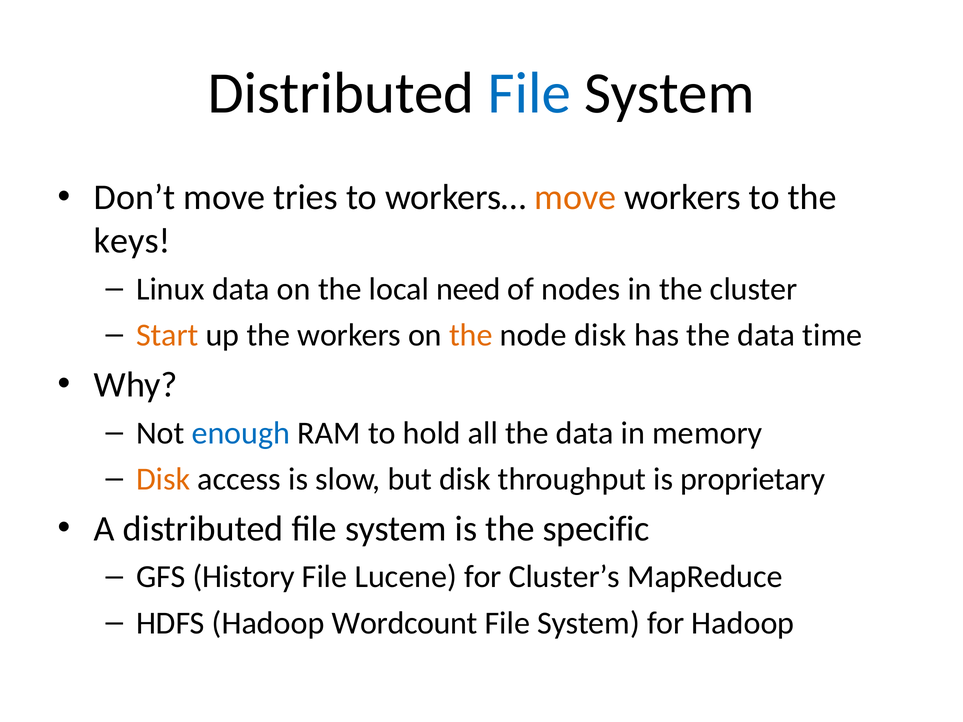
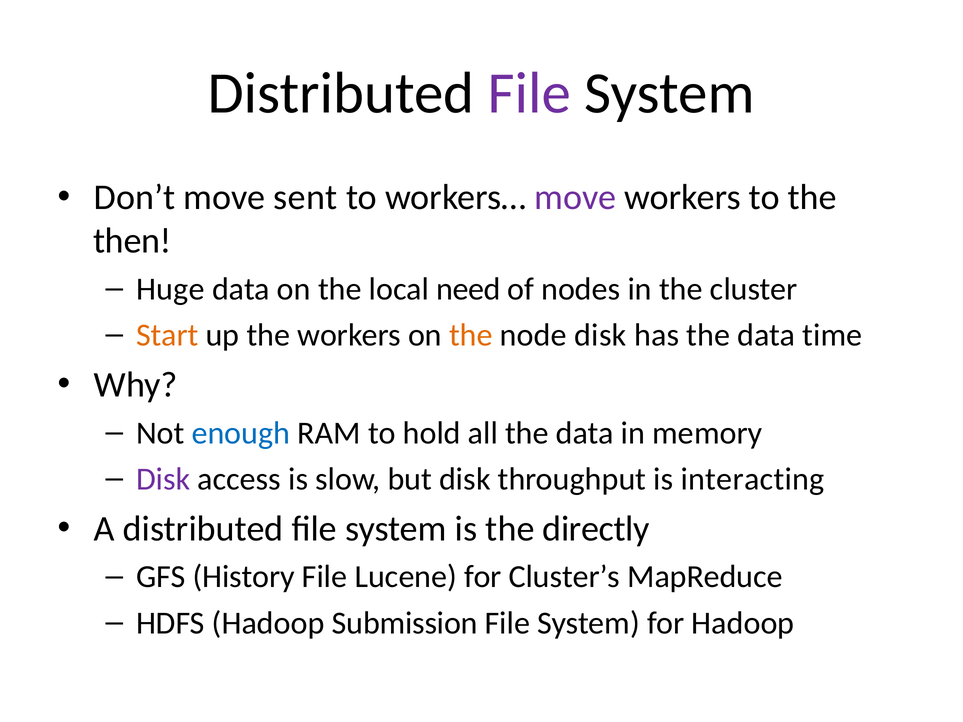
File colour: blue -> purple (529, 93)
tries: tries -> sent (305, 198)
move colour: orange -> purple (575, 198)
keys: keys -> then (132, 241)
Linux: Linux -> Huge (170, 289)
Disk colour: orange -> purple (163, 479)
proprietary: proprietary -> interacting (752, 479)
specific: specific -> directly (596, 529)
Wordcount: Wordcount -> Submission (405, 623)
